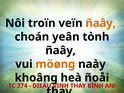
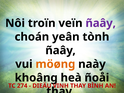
ñaây colour: orange -> purple (101, 23)
